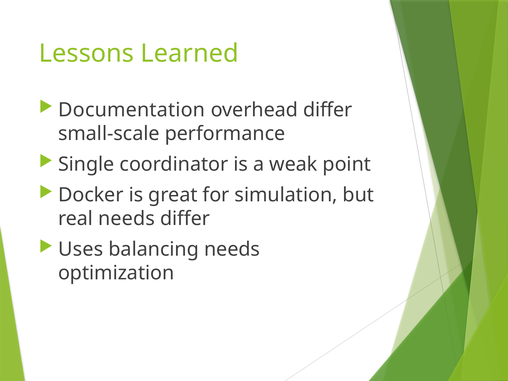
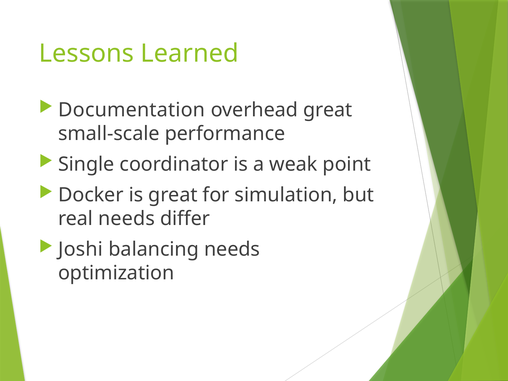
overhead differ: differ -> great (328, 110)
Uses: Uses -> Joshi (81, 249)
